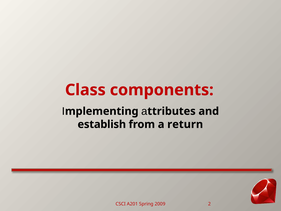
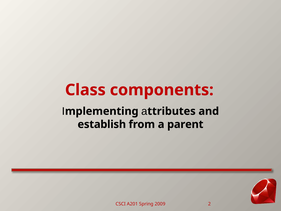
return: return -> parent (185, 124)
